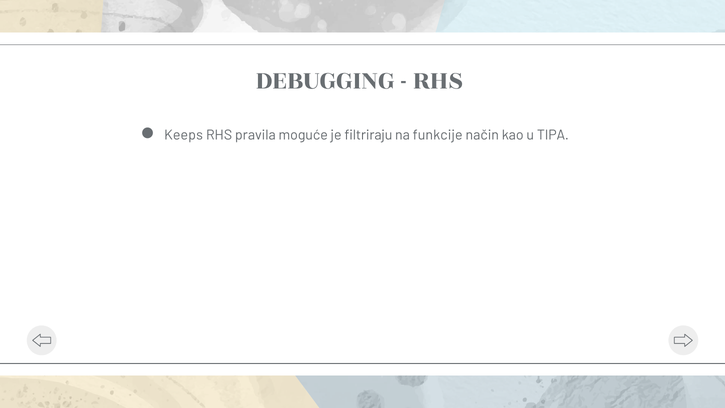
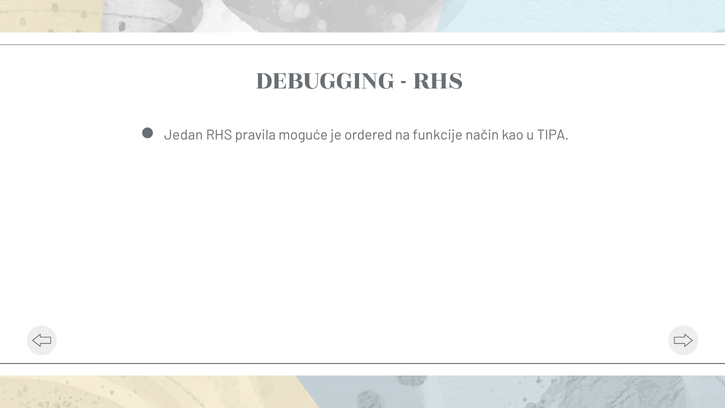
Keeps: Keeps -> Jedan (184, 135)
filtriraju: filtriraju -> ordered (368, 135)
